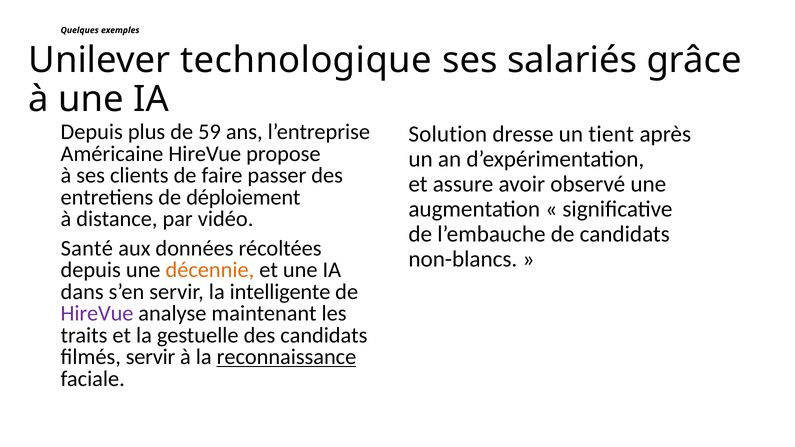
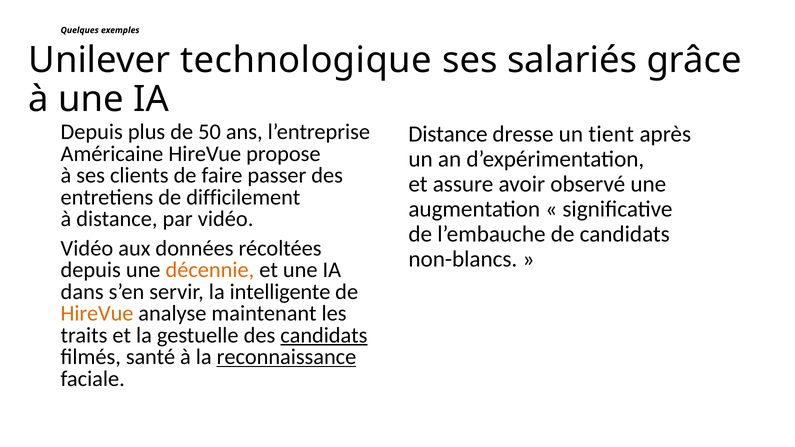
59: 59 -> 50 (210, 132)
Solution: Solution -> Distance (448, 134)
déploiement: déploiement -> difficilement (243, 197)
Santé: Santé -> Vidéo (87, 248)
HireVue colour: purple -> orange (97, 314)
candidats underline: none -> present (324, 335)
filmés servir: servir -> santé (151, 357)
